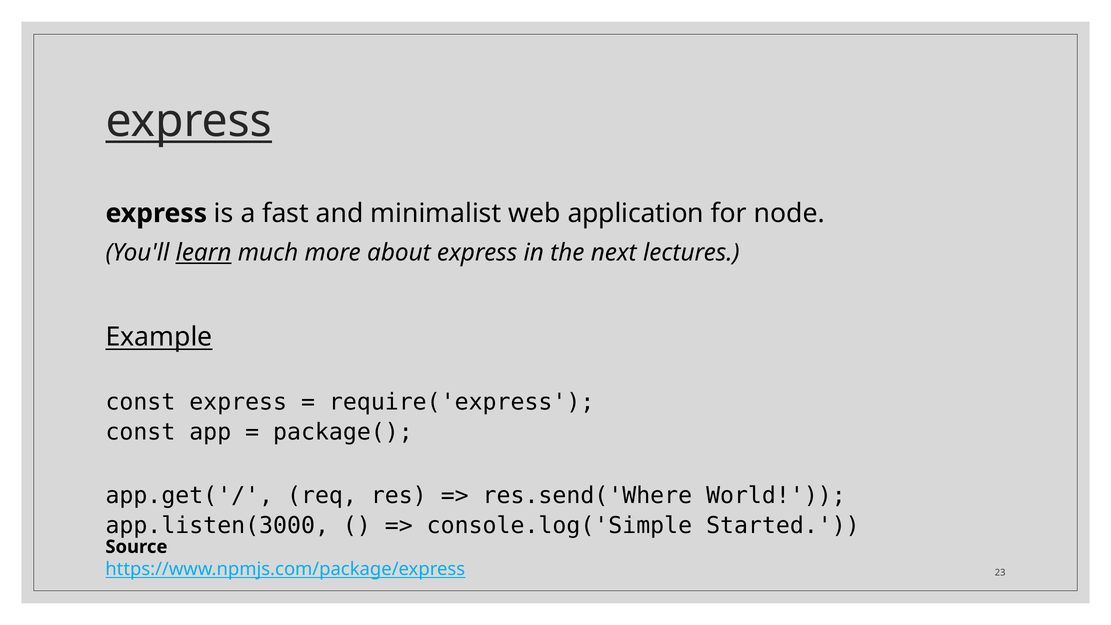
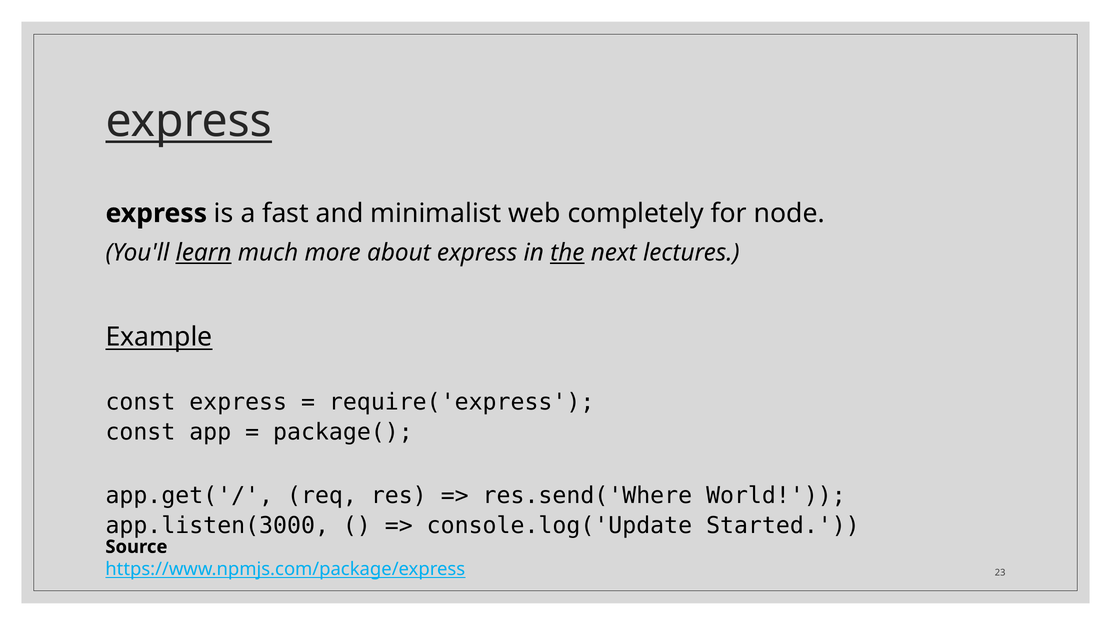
application: application -> completely (636, 213)
the underline: none -> present (567, 253)
console.log('Simple: console.log('Simple -> console.log('Update (559, 525)
